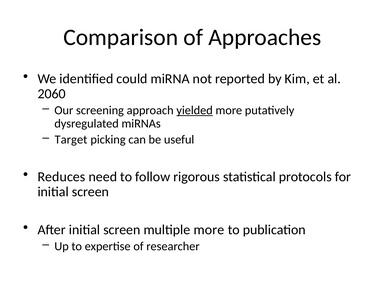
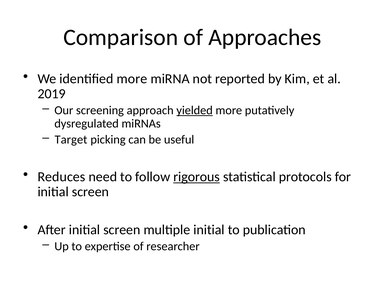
identified could: could -> more (132, 79)
2060: 2060 -> 2019 (52, 94)
rigorous underline: none -> present (197, 177)
multiple more: more -> initial (209, 230)
